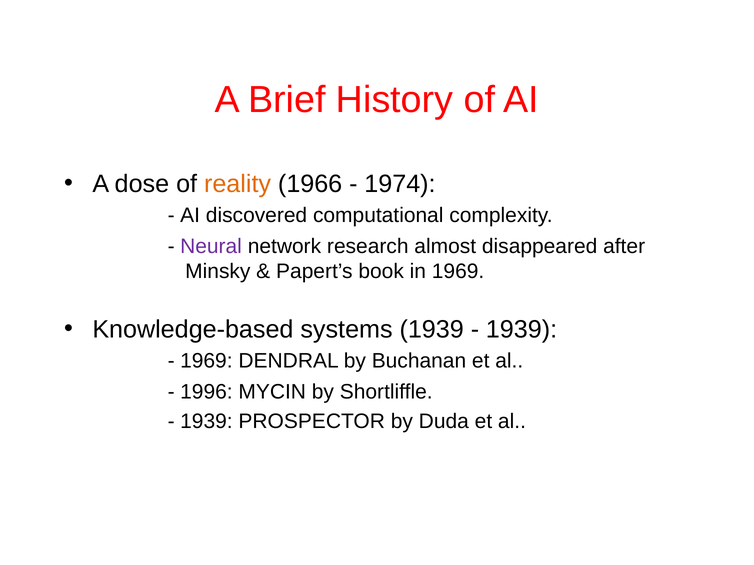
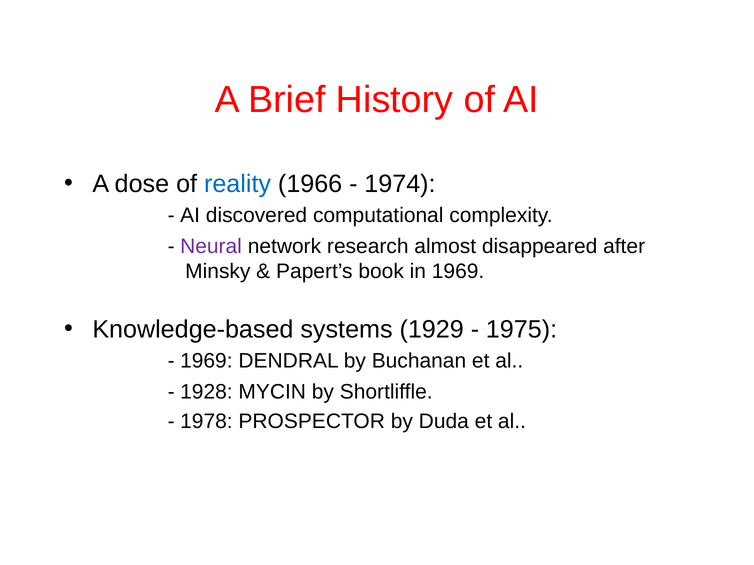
reality colour: orange -> blue (238, 184)
systems 1939: 1939 -> 1929 (432, 330)
1939: 1939 -> 1975 (521, 330)
1996: 1996 -> 1928 (206, 392)
1939: 1939 -> 1978 (206, 422)
